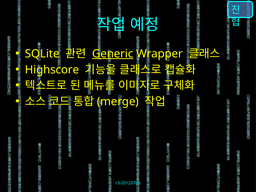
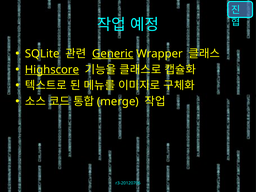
Highscore underline: none -> present (52, 70)
